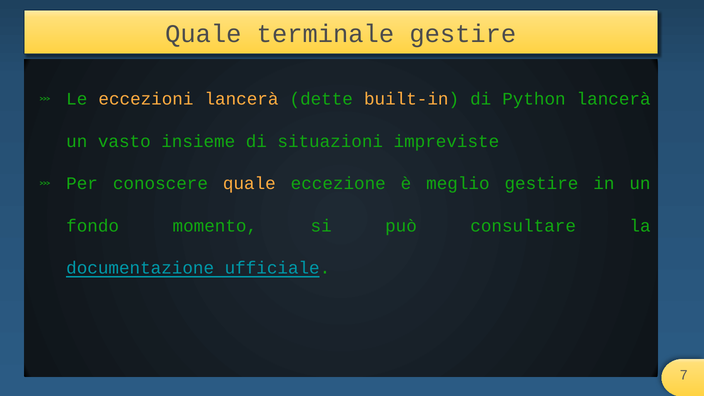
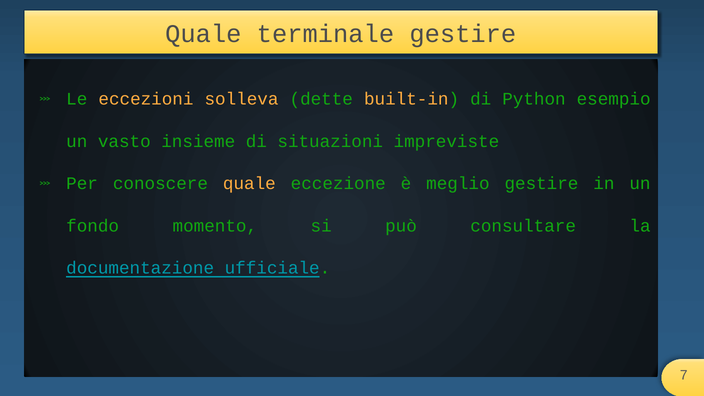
eccezioni lancerà: lancerà -> solleva (242, 99)
Python lancerà: lancerà -> esempio (614, 99)
